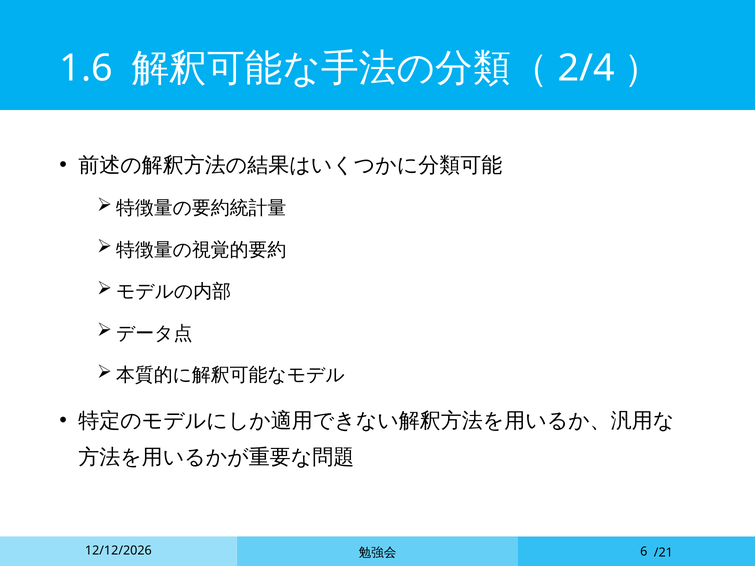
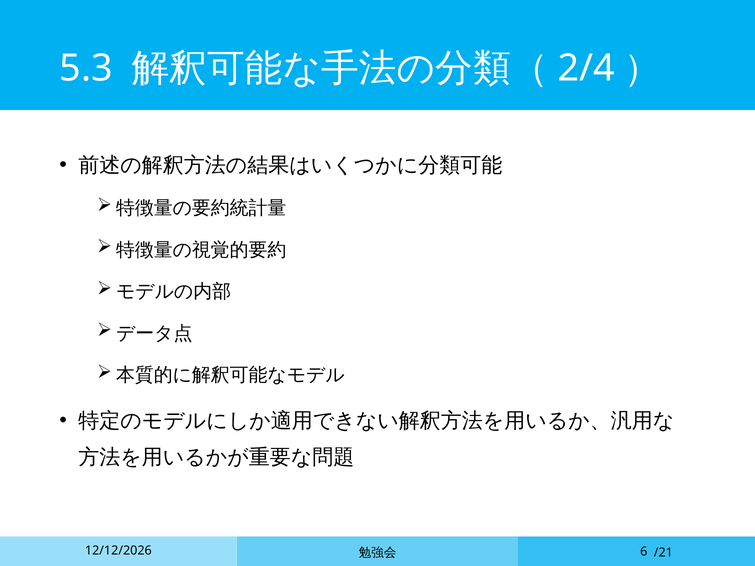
1.6: 1.6 -> 5.3 (86, 68)
